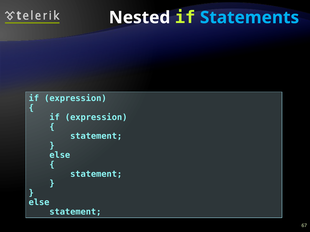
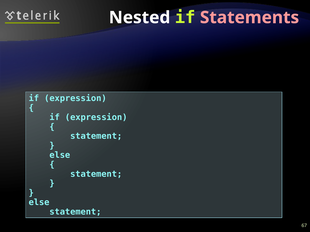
Statements colour: light blue -> pink (250, 18)
